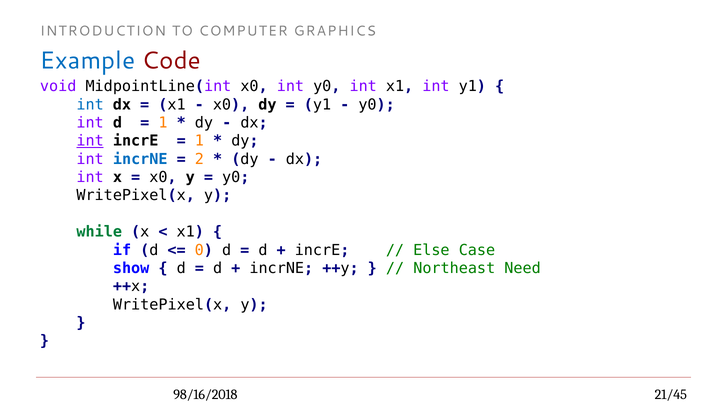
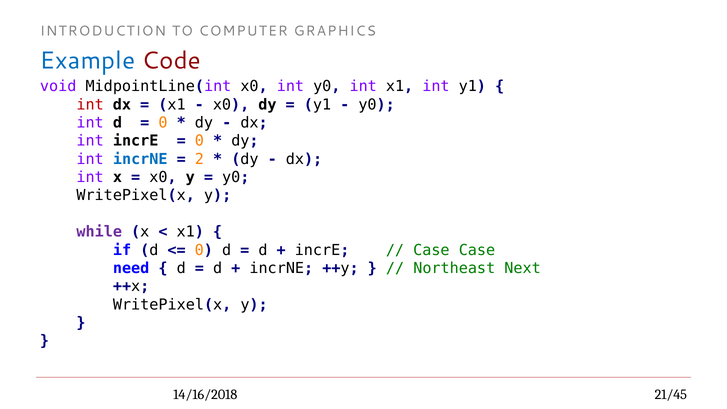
int colour: blue -> red (90, 105)
1: 1 -> 0 (163, 123)
int underline: present -> none (90, 141)
1: 1 -> 0 (199, 141)
while colour: green -> purple (99, 232)
Else: Else -> Case (431, 250)
show: show -> need (131, 268)
Need: Need -> Next (523, 268)
98/16/2018: 98/16/2018 -> 14/16/2018 (205, 395)
